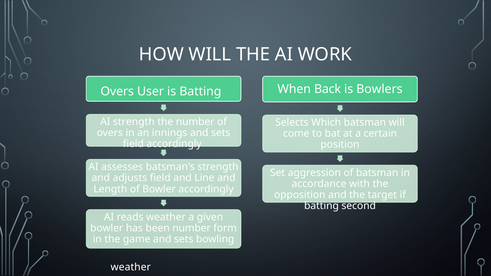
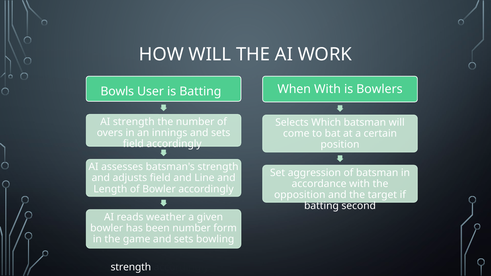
When Back: Back -> With (327, 89)
Overs: Overs -> Bowls (117, 91)
weather: weather -> strength (131, 267)
